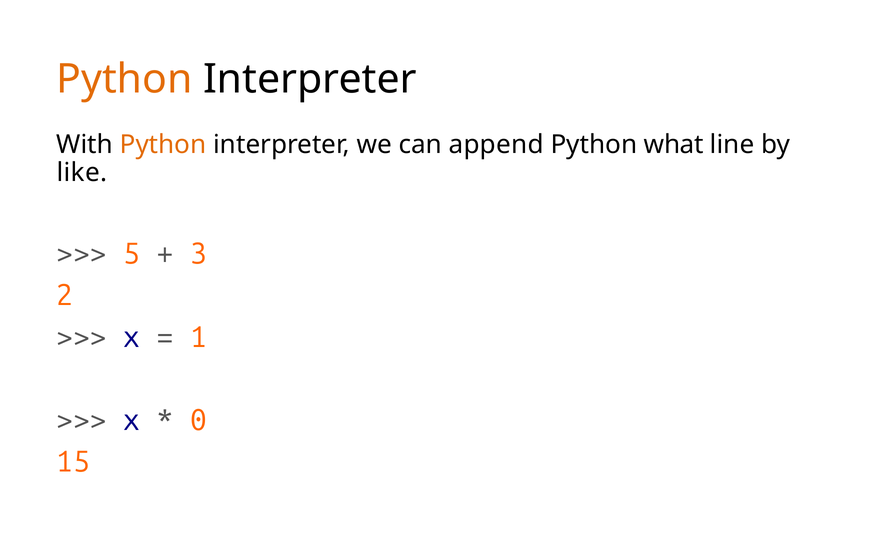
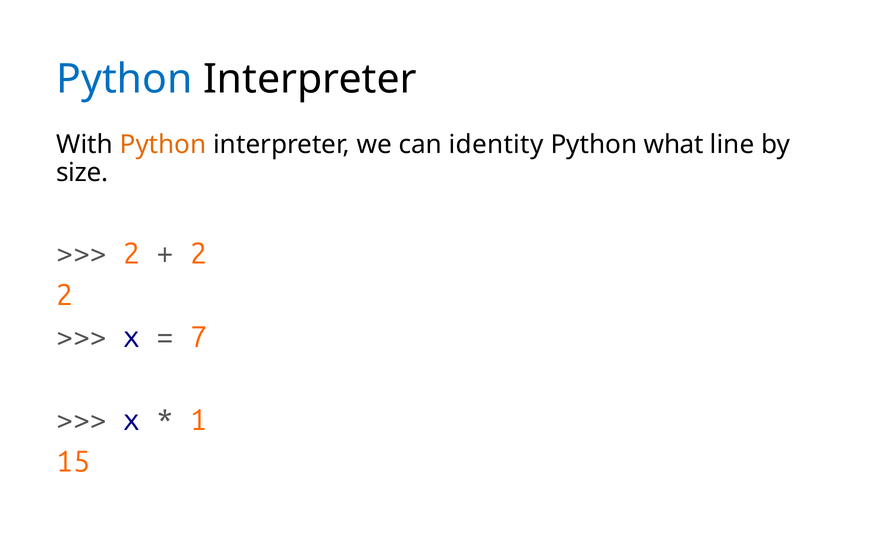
Python colour: orange -> blue (124, 79)
append: append -> identity (496, 145)
like: like -> size (82, 173)
5: 5 -> 2 (132, 254)
3: 3 -> 2 (199, 254)
1: 1 -> 7 (199, 337)
0: 0 -> 1 (199, 420)
